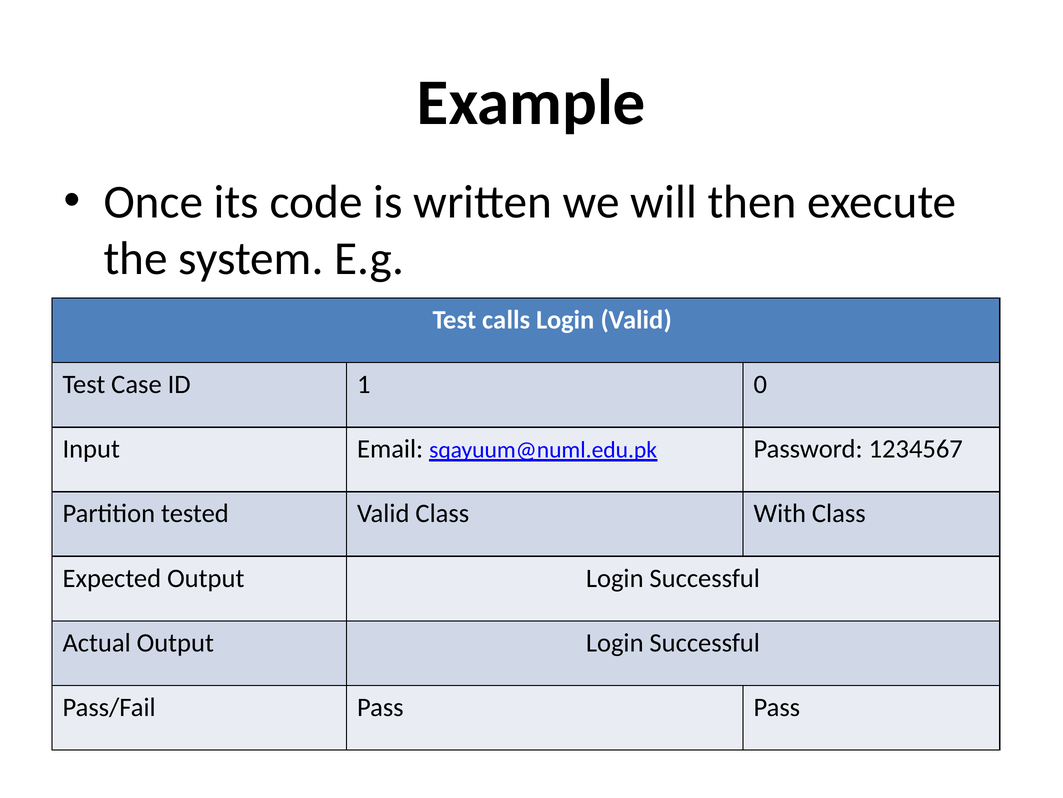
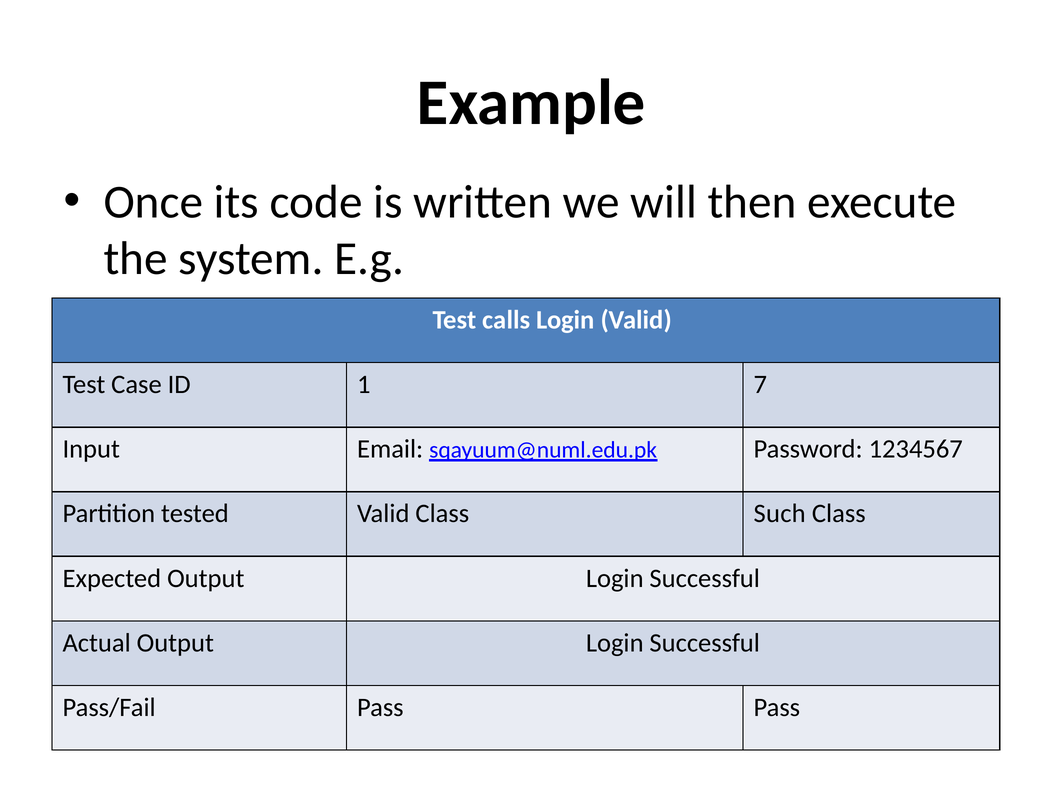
0: 0 -> 7 (760, 384)
With: With -> Such (780, 513)
